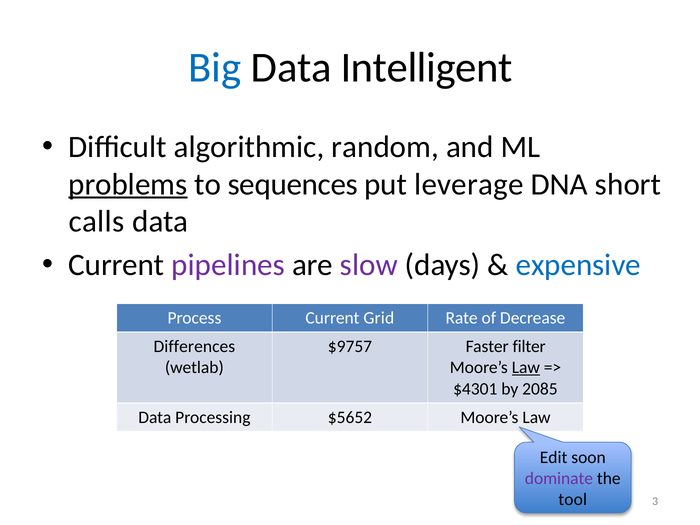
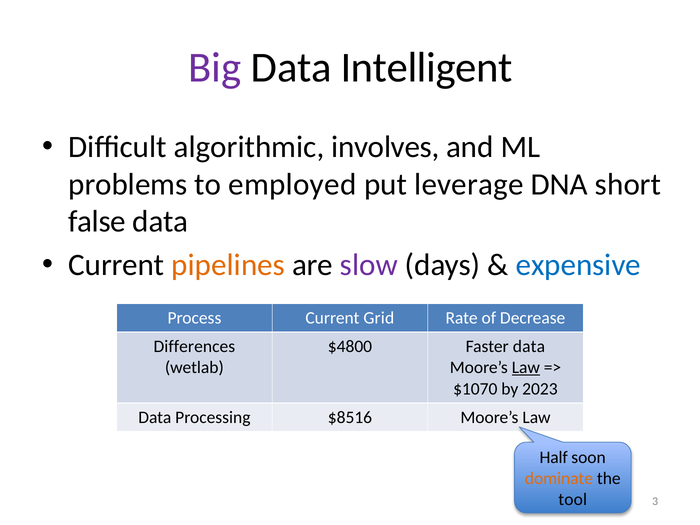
Big colour: blue -> purple (215, 68)
random: random -> involves (385, 147)
problems underline: present -> none (128, 184)
sequences: sequences -> employed (292, 184)
calls: calls -> false (97, 222)
pipelines colour: purple -> orange (228, 265)
$9757: $9757 -> $4800 (350, 346)
Faster filter: filter -> data (529, 346)
$4301: $4301 -> $1070 (475, 389)
2085: 2085 -> 2023 (540, 389)
$5652: $5652 -> $8516 (350, 417)
Edit: Edit -> Half (554, 457)
dominate colour: purple -> orange (559, 478)
